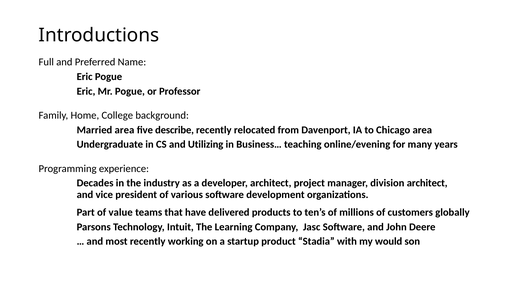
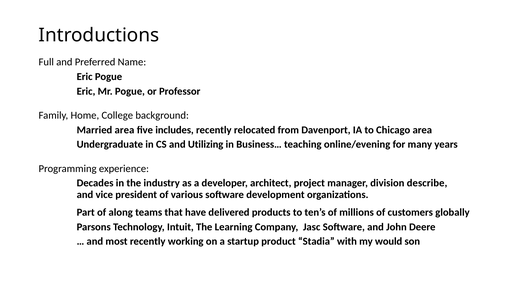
describe: describe -> includes (175, 130)
division architect: architect -> describe (427, 183)
value: value -> along (121, 212)
